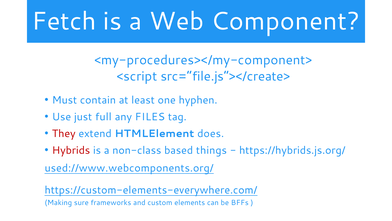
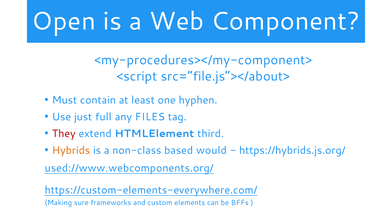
Fetch: Fetch -> Open (64, 21)
src=“file.js”></create>: src=“file.js”></create> -> src=“file.js”></about> (225, 76)
does: does -> third (211, 133)
Hybrids colour: red -> orange (71, 150)
things: things -> would (211, 150)
